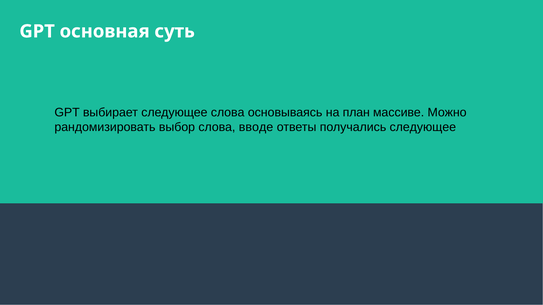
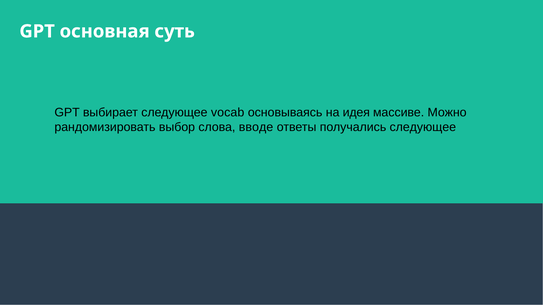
следующее слова: слова -> vocab (228, 112)
план: план -> идея (356, 112)
